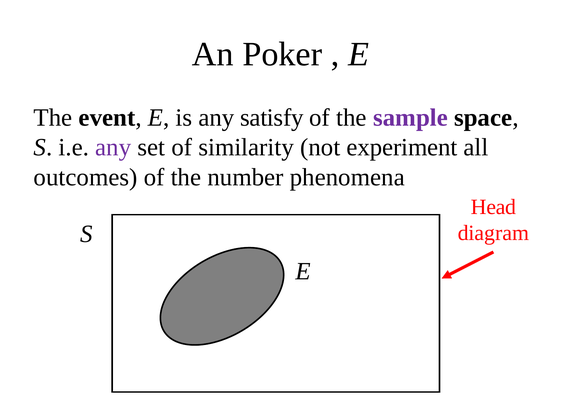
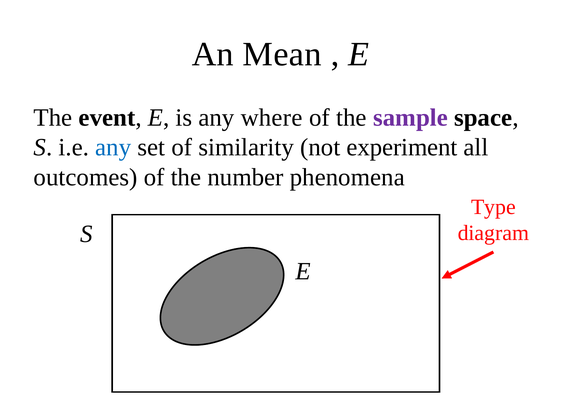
Poker: Poker -> Mean (282, 54)
satisfy: satisfy -> where (272, 118)
any colour: purple -> blue (113, 148)
Head: Head -> Type (493, 207)
